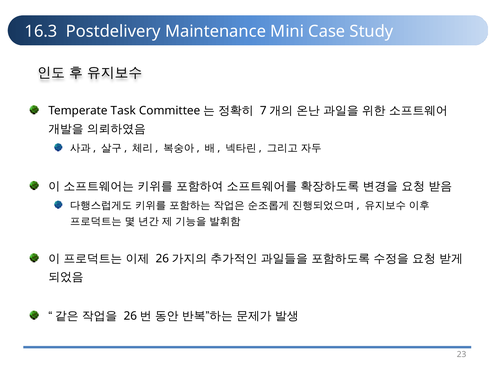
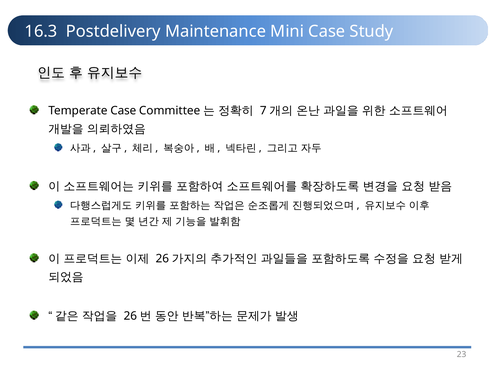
Temperate Task: Task -> Case (123, 111)
